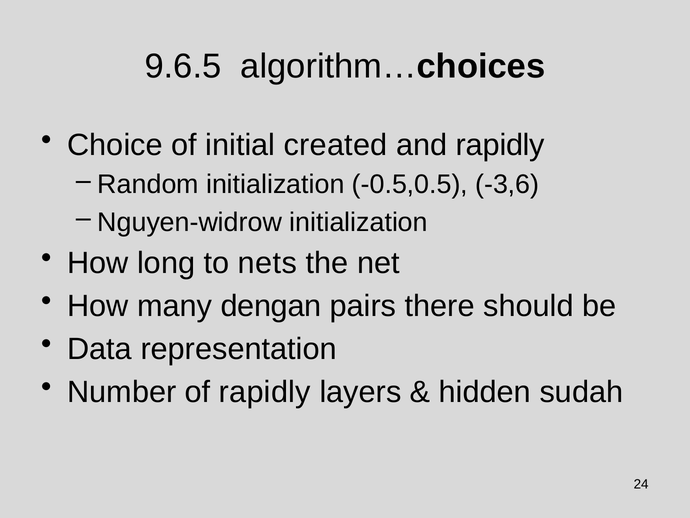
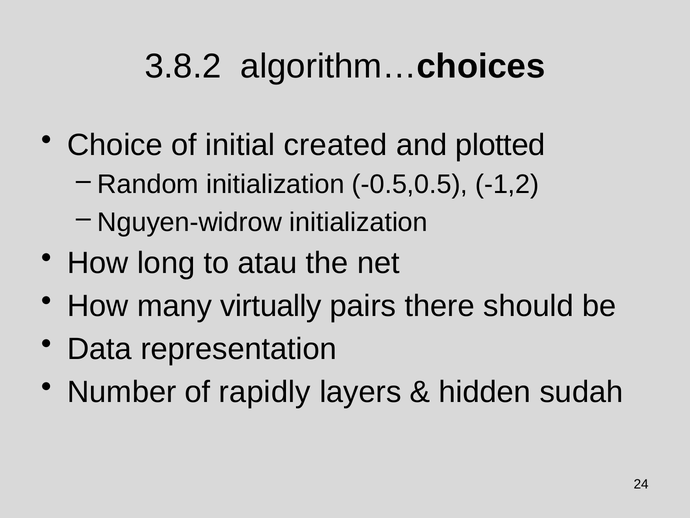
9.6.5: 9.6.5 -> 3.8.2 (183, 66)
and rapidly: rapidly -> plotted (500, 145)
-3,6: -3,6 -> -1,2 (507, 184)
nets: nets -> atau (268, 263)
dengan: dengan -> virtually (271, 306)
